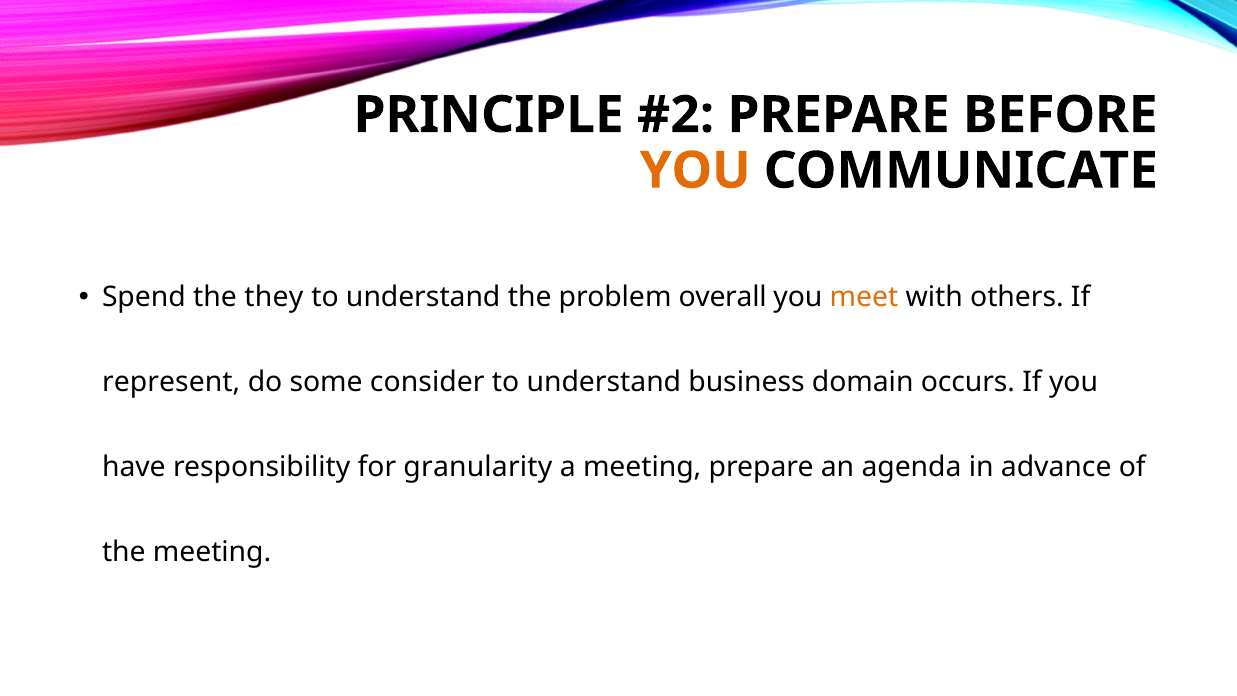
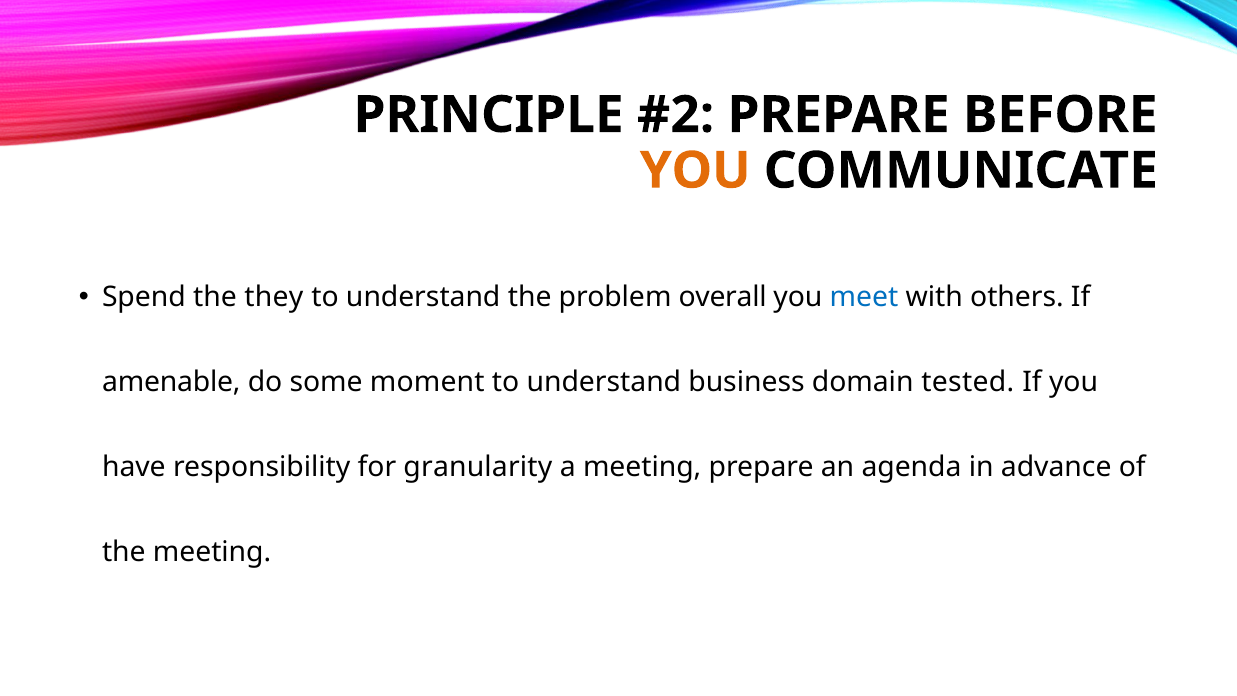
meet colour: orange -> blue (864, 297)
represent: represent -> amenable (171, 382)
consider: consider -> moment (427, 382)
occurs: occurs -> tested (968, 382)
